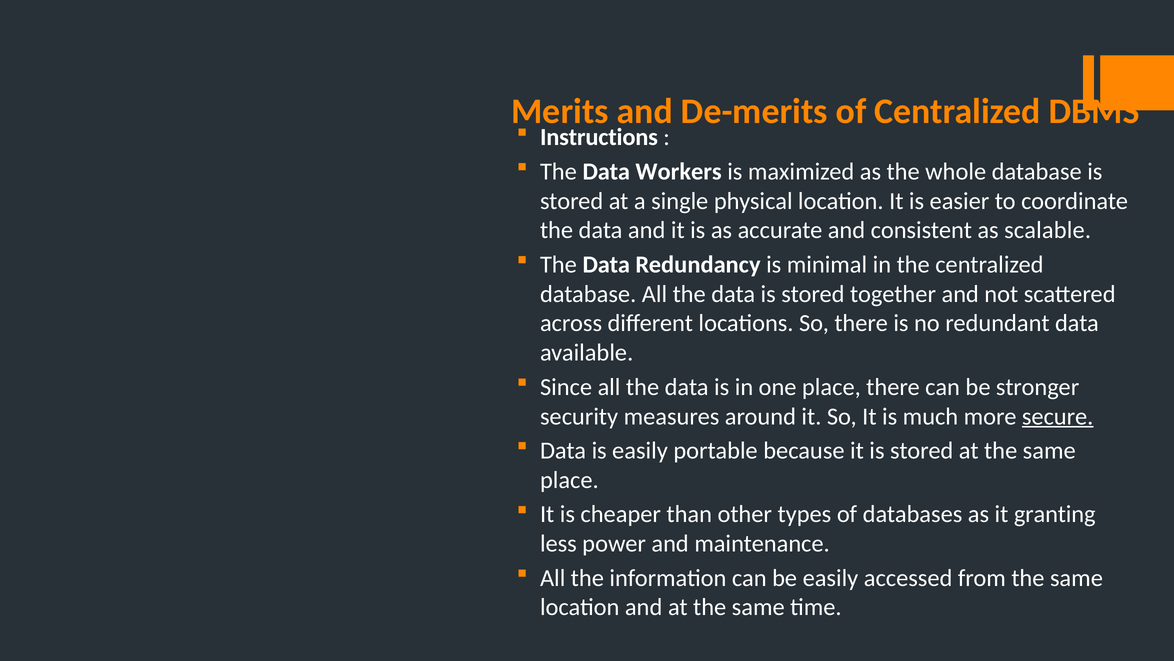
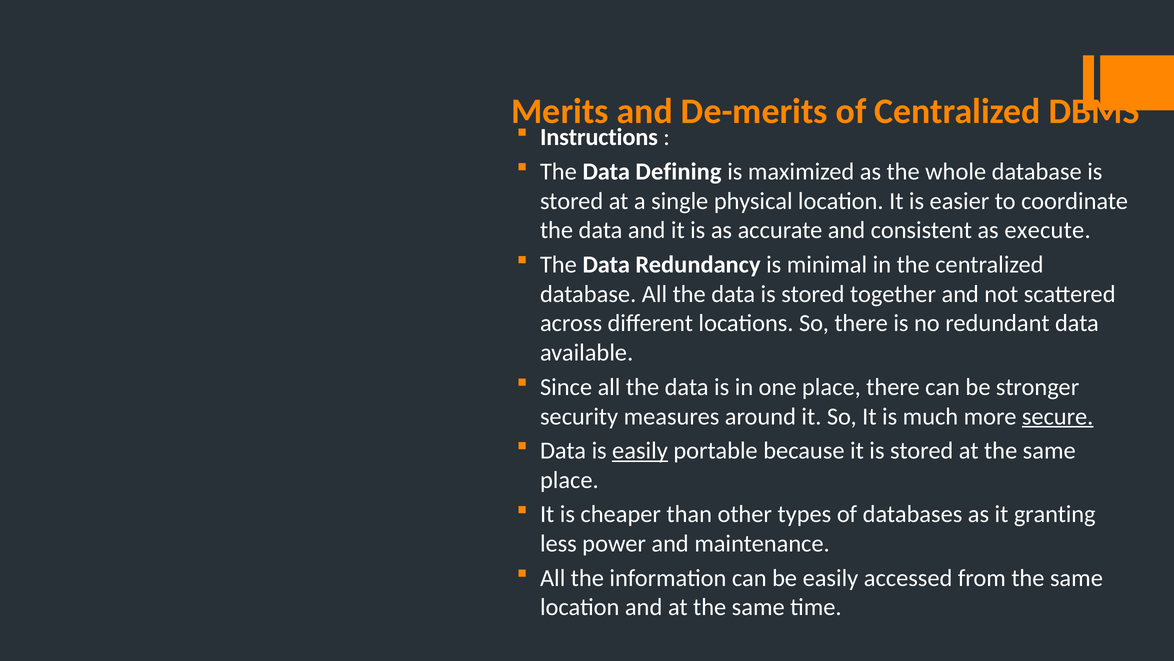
Workers: Workers -> Defining (679, 171)
scalable: scalable -> execute (1048, 230)
easily underline: none -> present (640, 450)
